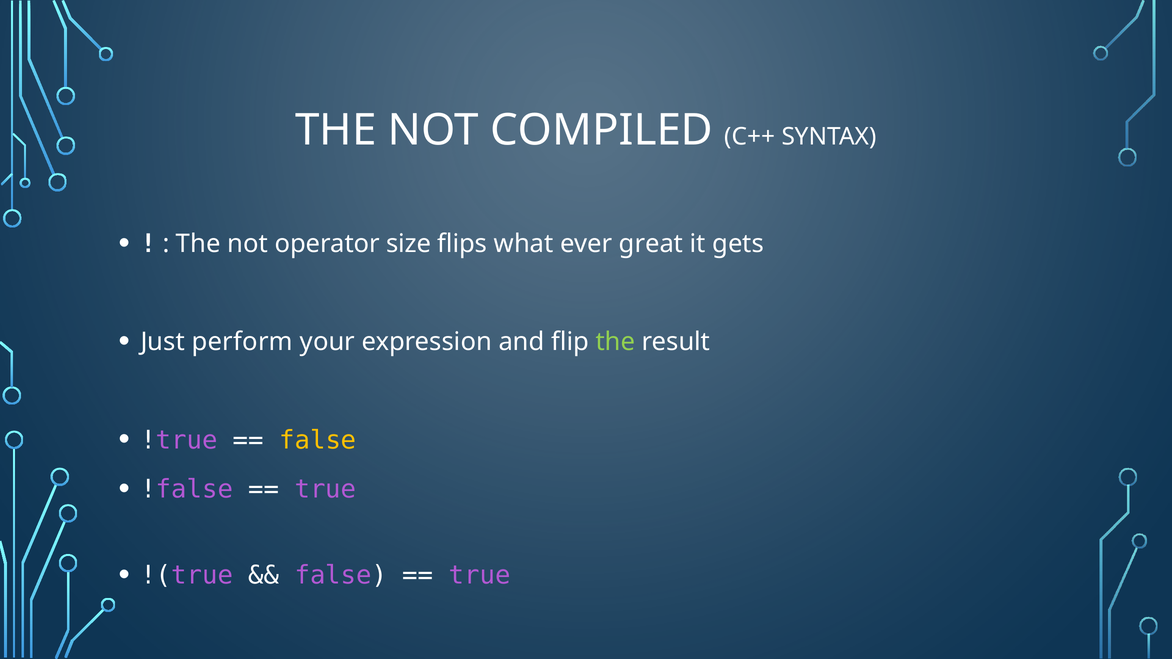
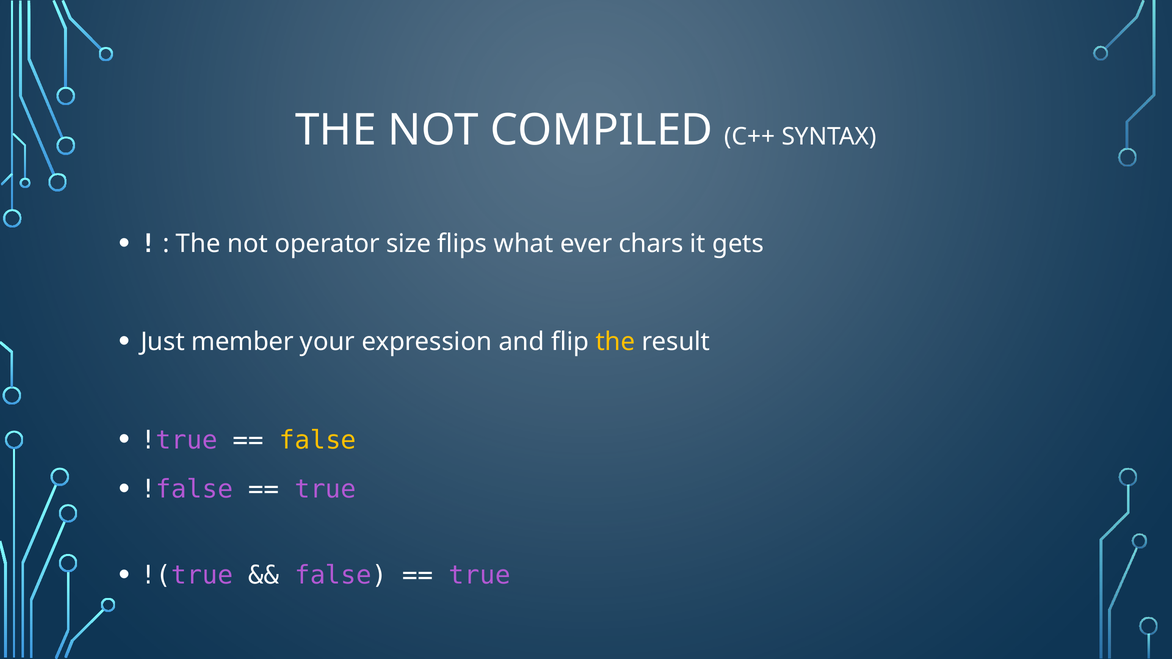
great: great -> chars (651, 244)
perform: perform -> member (243, 342)
the colour: light green -> yellow (615, 342)
